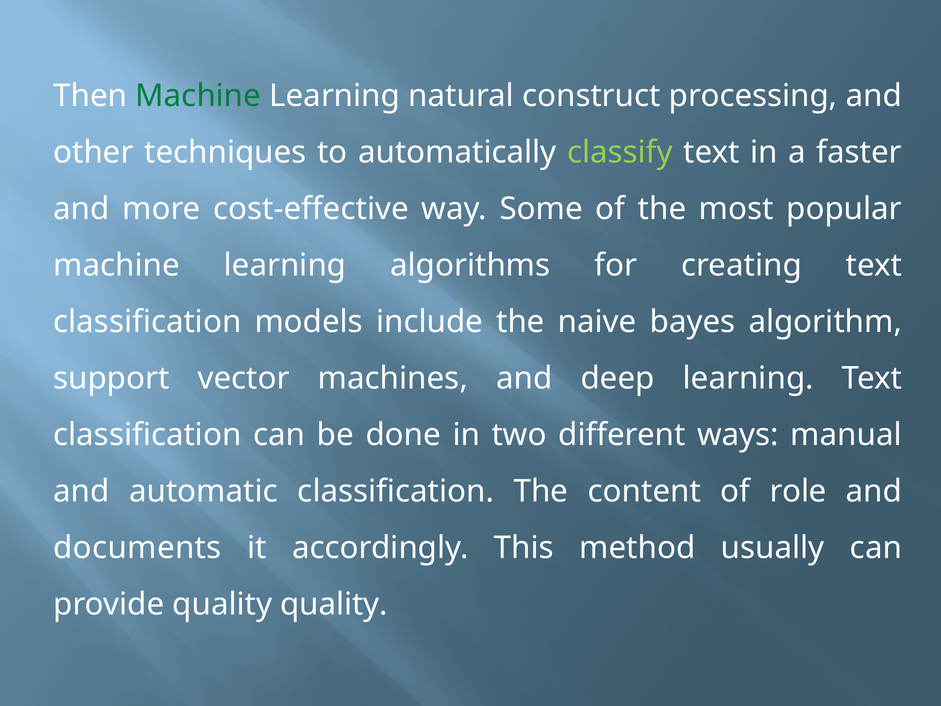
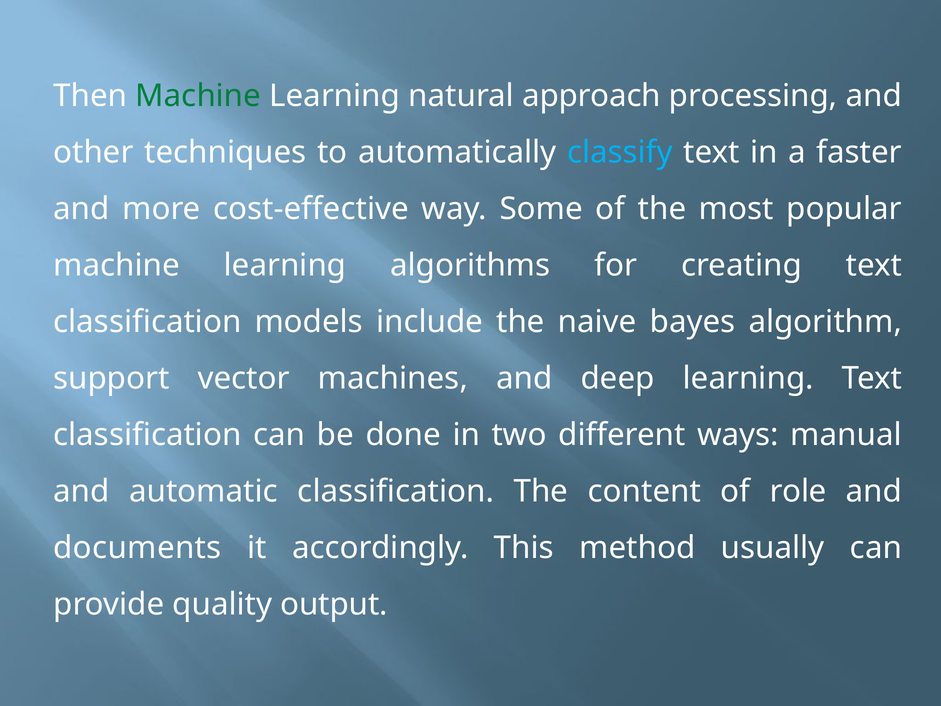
construct: construct -> approach (592, 96)
classify colour: light green -> light blue (620, 152)
quality quality: quality -> output (334, 604)
